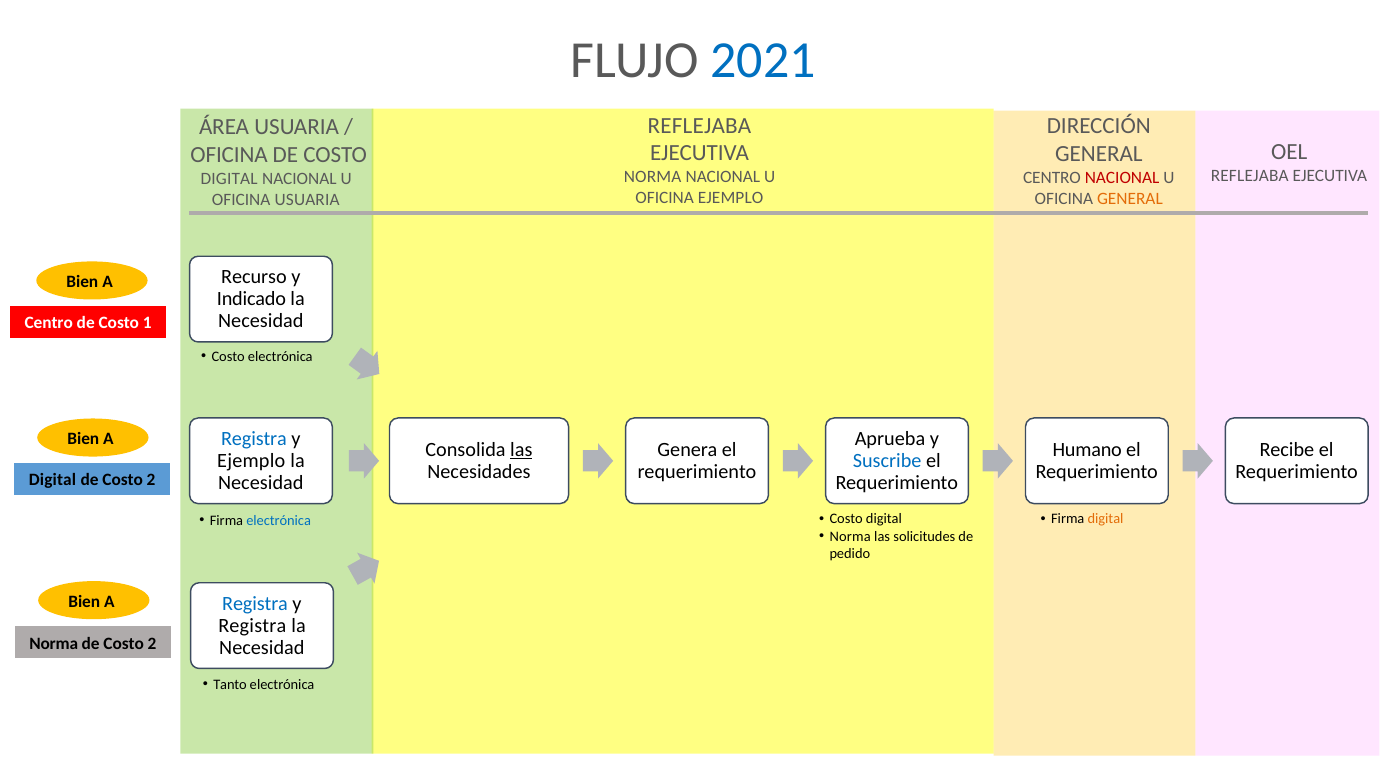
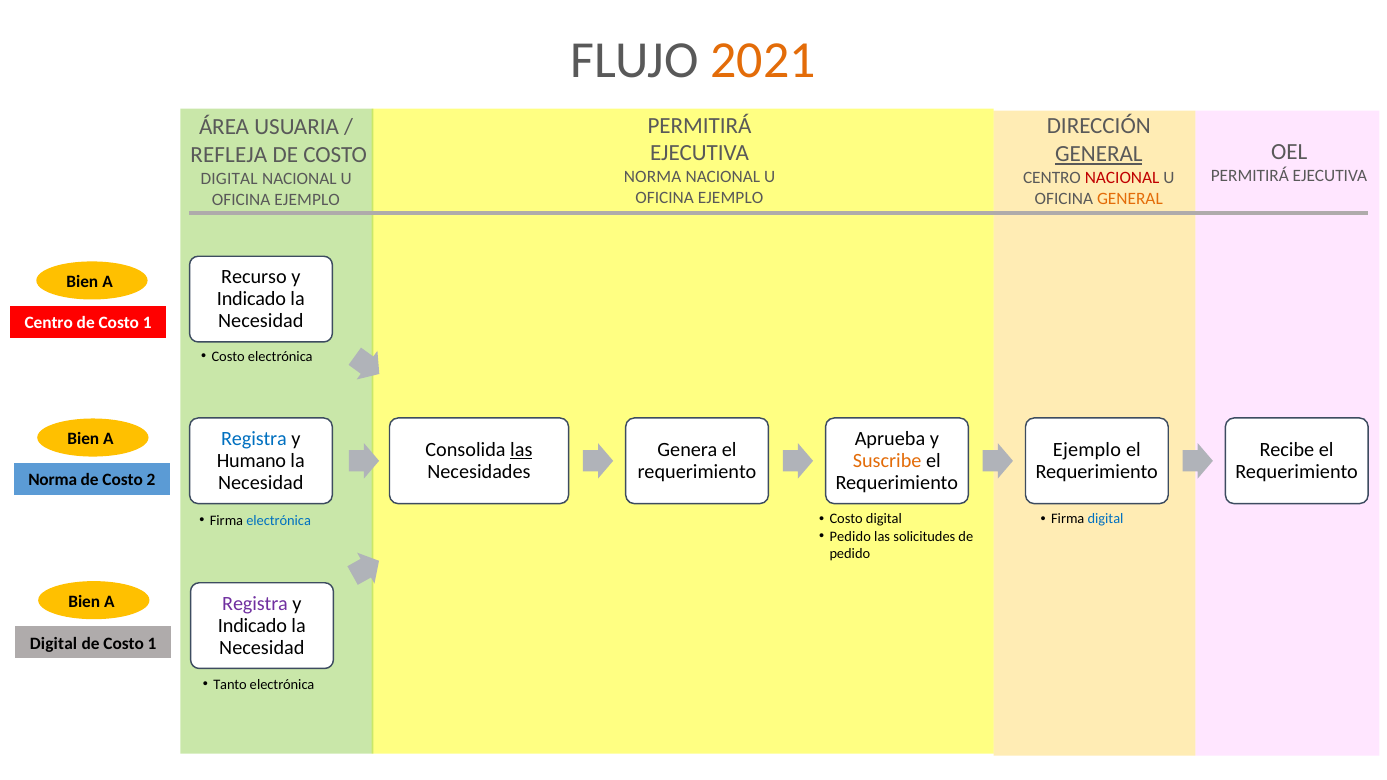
2021 colour: blue -> orange (763, 60)
REFLEJABA: REFLEJABA -> PERMITIRÁ (700, 126)
GENERAL underline: none -> present (1099, 154)
OFICINA: OFICINA -> REFLEJA (229, 155)
REFLEJABA: REFLEJABA -> PERMITIRÁ (1250, 176)
USUARIA: USUARIA -> EJEMPLO (307, 199)
Humano: Humano -> Ejemplo (1087, 450)
Ejemplo: Ejemplo -> Humano (251, 461)
Suscribe colour: blue -> orange (887, 461)
Digital: Digital -> Norma (53, 480)
digital colour: orange -> blue (1106, 519)
Norma: Norma -> Pedido (850, 537)
Registra colour: blue -> purple (255, 604)
Registra: Registra -> Indicado (252, 626)
Norma: Norma -> Digital (54, 644)
2: 2 -> 1 (152, 644)
